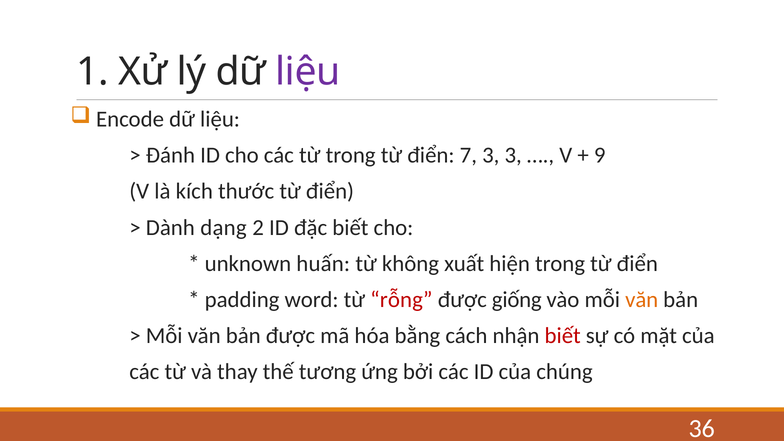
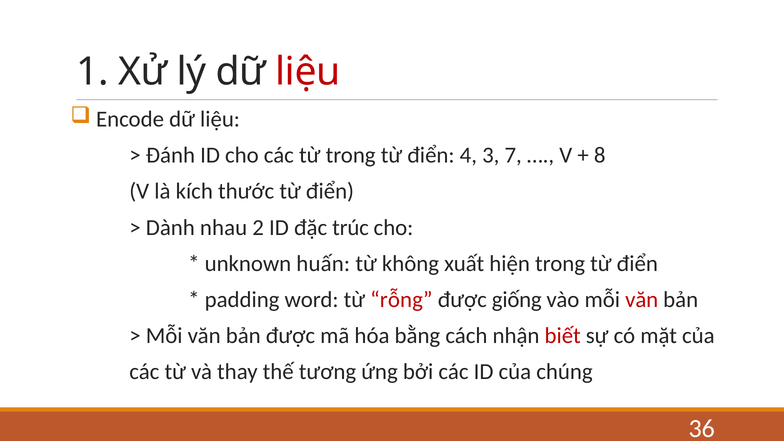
liệu colour: purple -> red (308, 72)
7: 7 -> 4 (468, 155)
3 3: 3 -> 7 (513, 155)
9: 9 -> 8 (600, 155)
dạng: dạng -> nhau (224, 228)
đặc biết: biết -> trúc (351, 228)
văn colour: orange -> red (642, 300)
